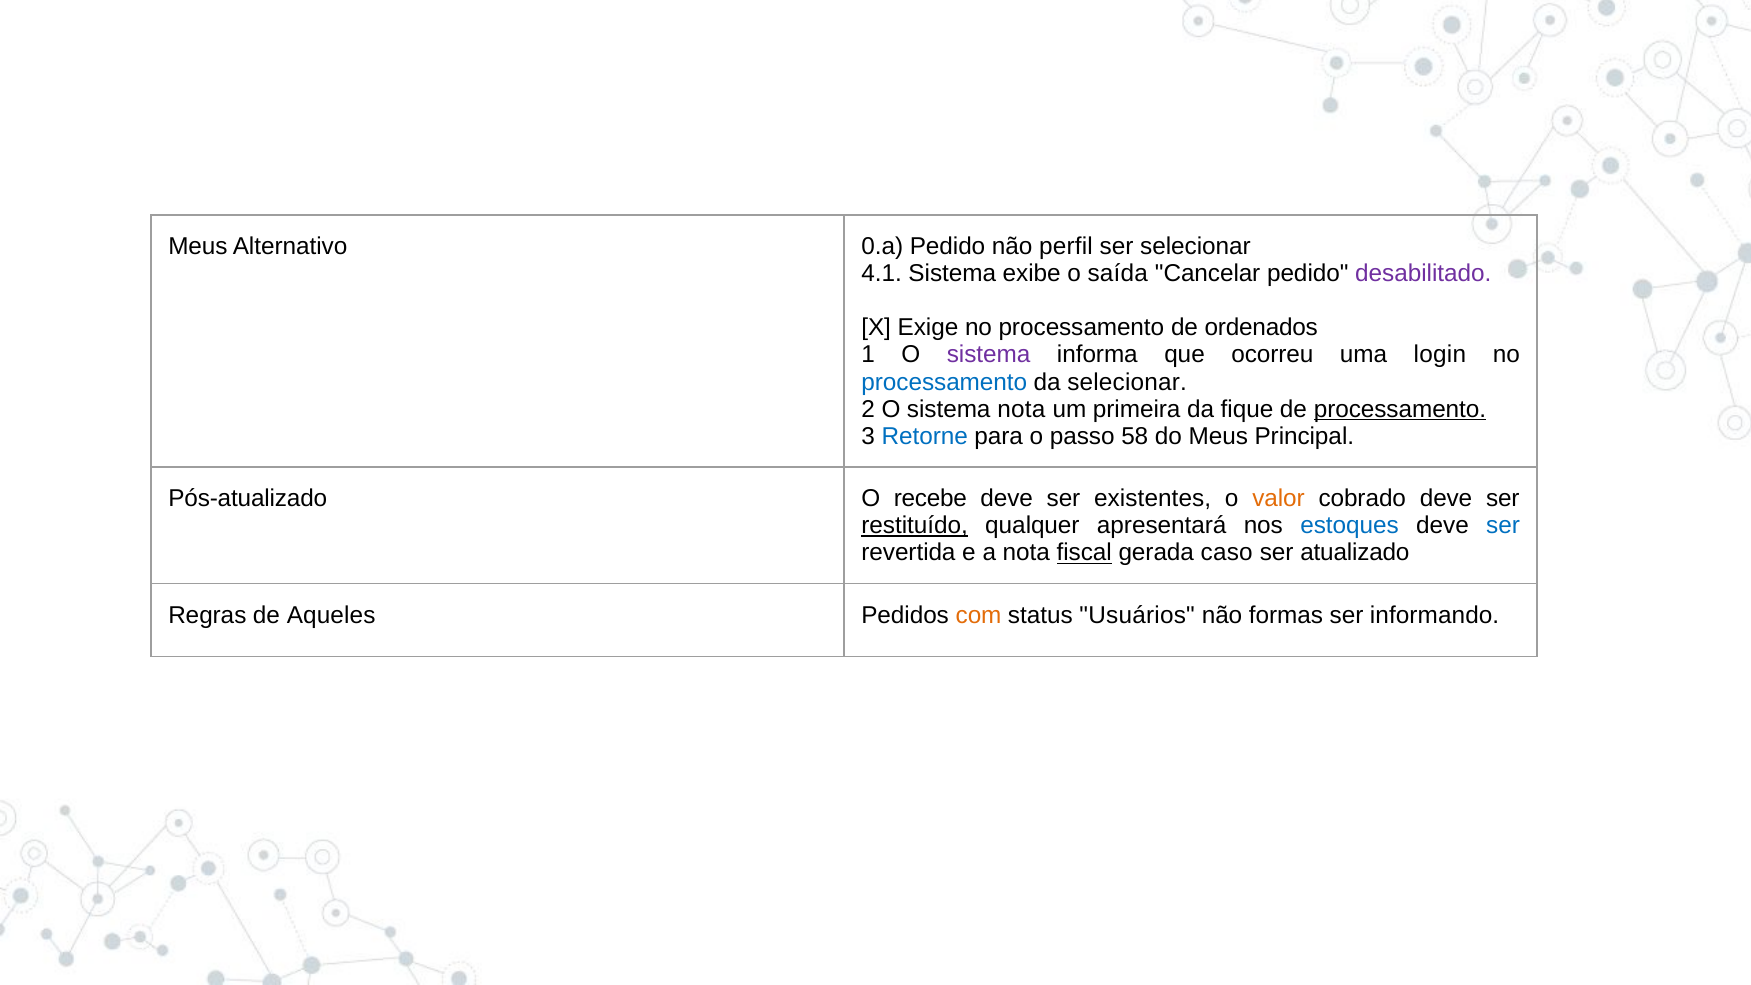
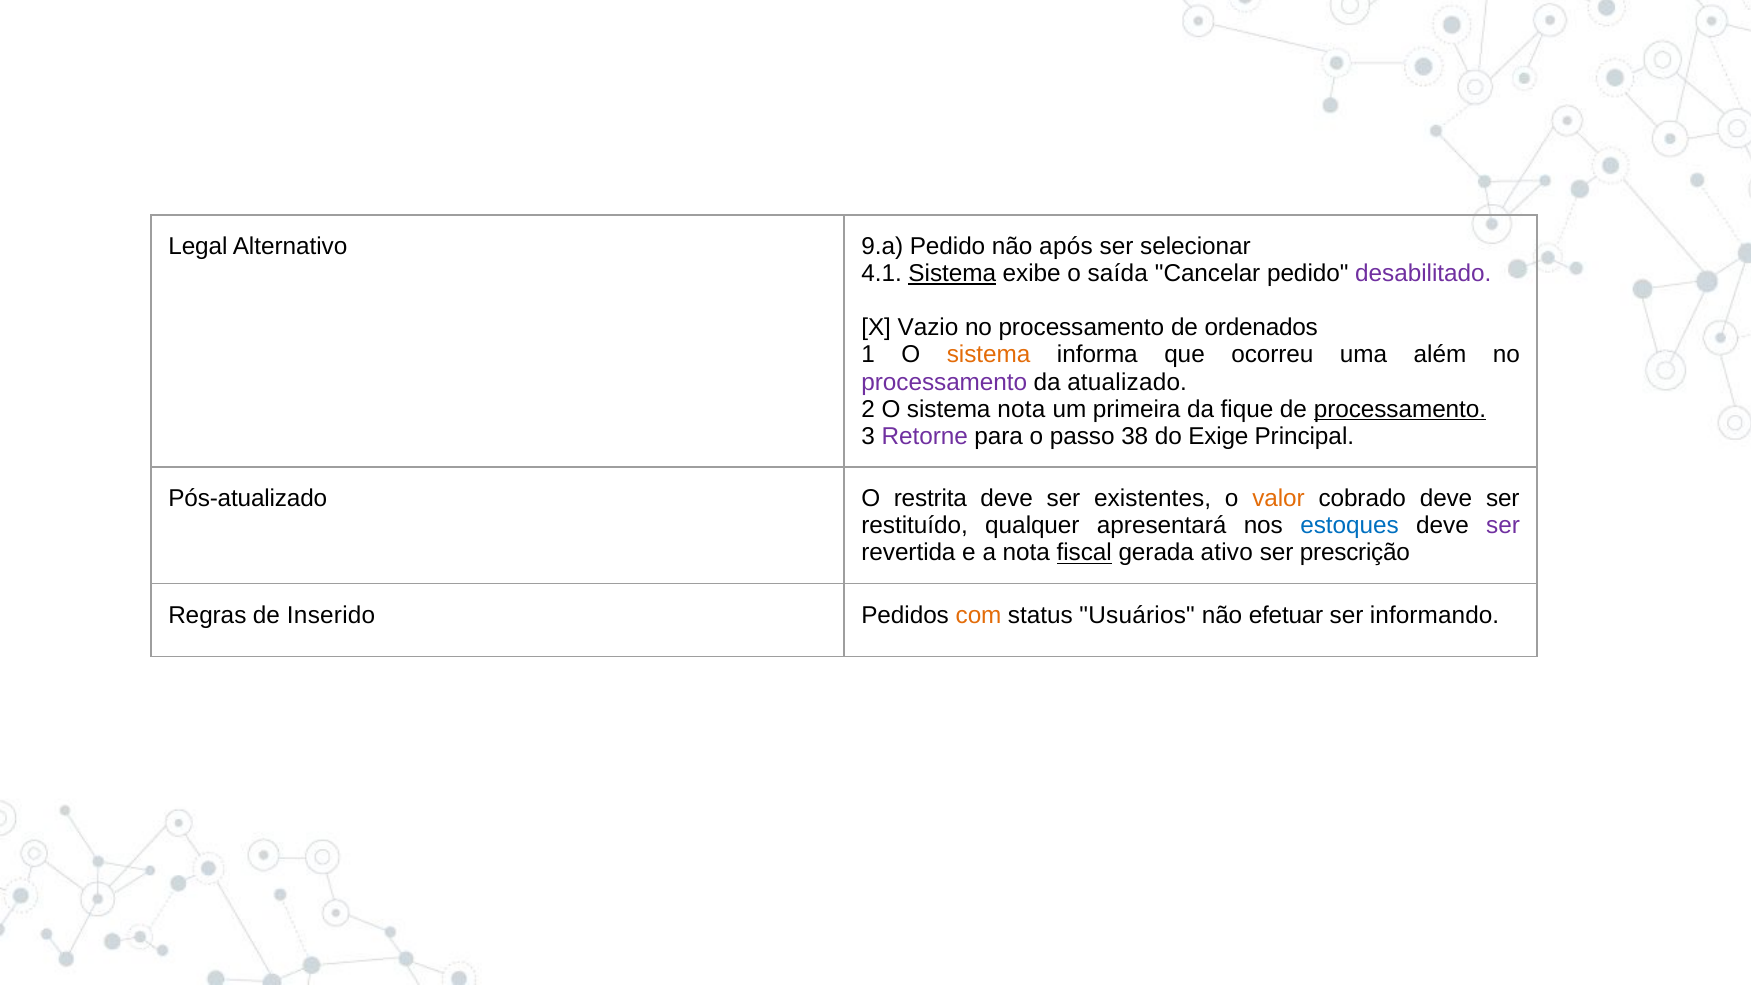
Meus: Meus -> Legal (198, 246)
0.a: 0.a -> 9.a (882, 246)
perfil: perfil -> após (1066, 246)
Sistema underline: none -> present (952, 273)
Exige: Exige -> Vazio (928, 328)
sistema colour: purple -> orange (989, 355)
login: login -> além (1440, 355)
processamento colour: blue -> purple (944, 382)
da selecionar: selecionar -> atualizado (1127, 382)
Retorne colour: blue -> purple (925, 436)
58: 58 -> 38 (1135, 436)
do Meus: Meus -> Exige (1218, 436)
recebe: recebe -> restrita (930, 499)
restituído underline: present -> none (915, 526)
ser colour: blue -> purple (1503, 526)
caso: caso -> ativo (1227, 553)
atualizado: atualizado -> prescrição (1355, 553)
Aqueles: Aqueles -> Inserido (331, 615)
formas: formas -> efetuar (1286, 615)
